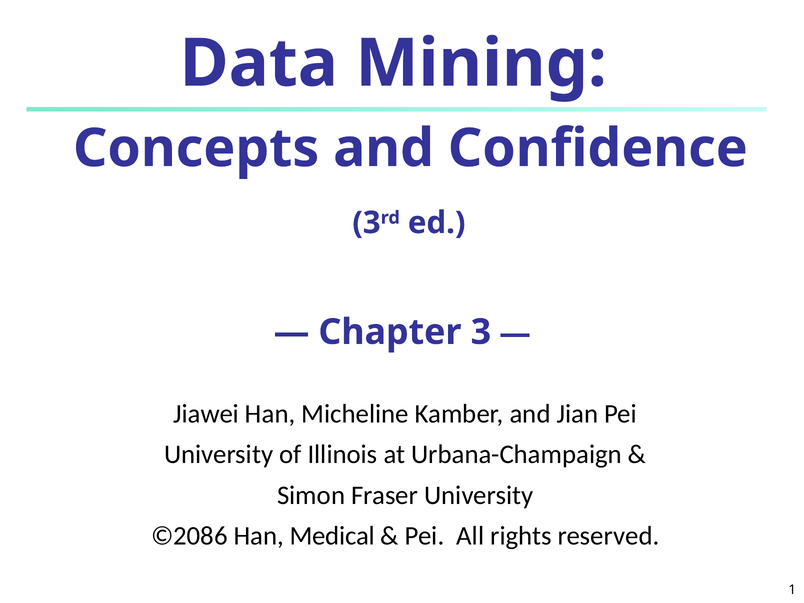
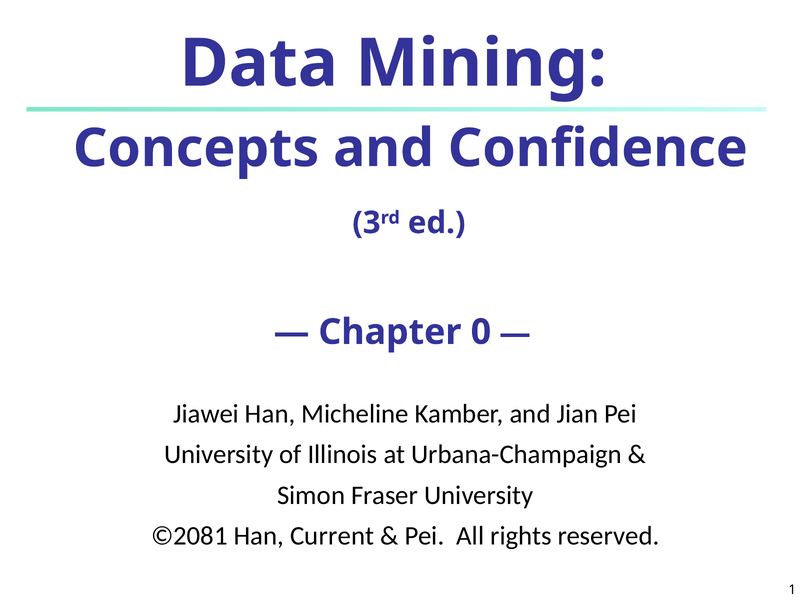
Chapter 3: 3 -> 0 (481, 332)
©2086: ©2086 -> ©2081 (189, 536)
Medical: Medical -> Current (332, 536)
